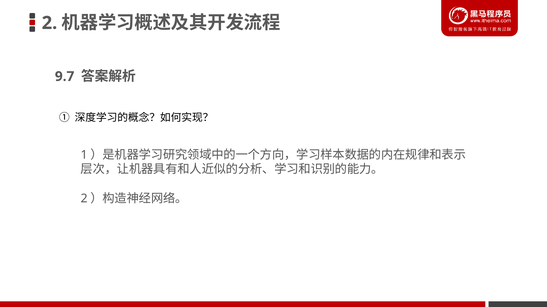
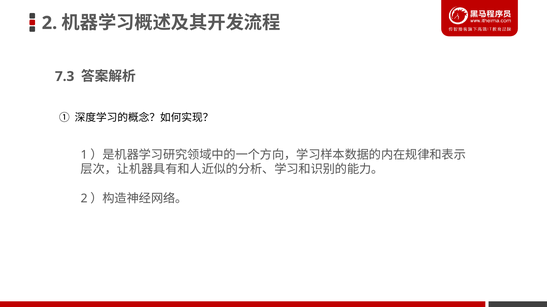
9.7: 9.7 -> 7.3 (65, 77)
